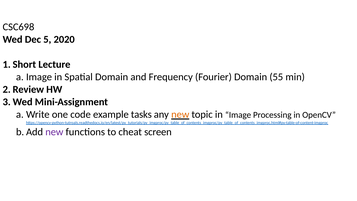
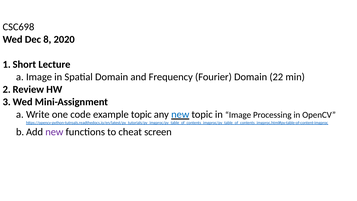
5: 5 -> 8 (47, 39)
55: 55 -> 22 (276, 77)
example tasks: tasks -> topic (141, 114)
new colour: orange -> blue (180, 114)
